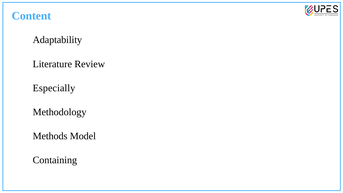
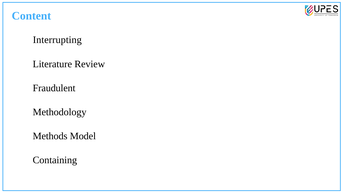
Adaptability: Adaptability -> Interrupting (57, 40)
Especially: Especially -> Fraudulent (54, 88)
